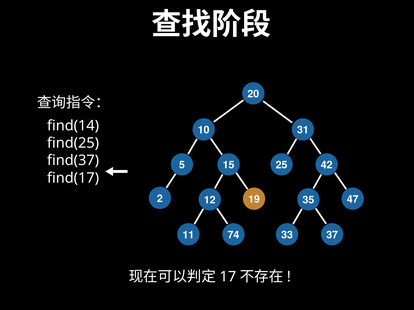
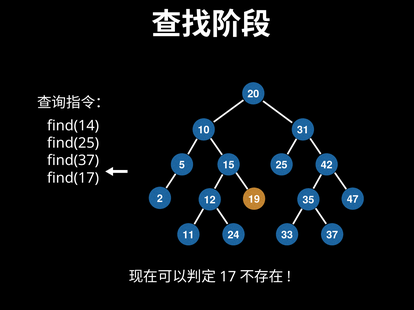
74: 74 -> 24 (233, 235)
